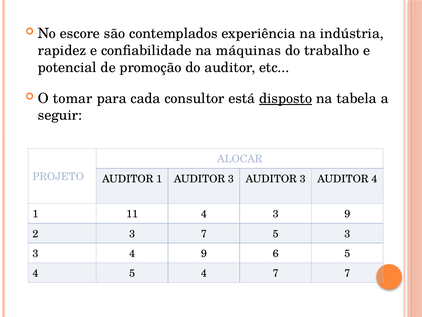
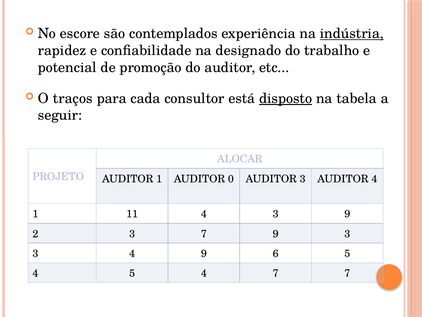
indústria underline: none -> present (352, 34)
máquinas: máquinas -> designado (248, 50)
tomar: tomar -> traços (73, 98)
1 AUDITOR 3: 3 -> 0 (231, 179)
7 5: 5 -> 9 (276, 234)
